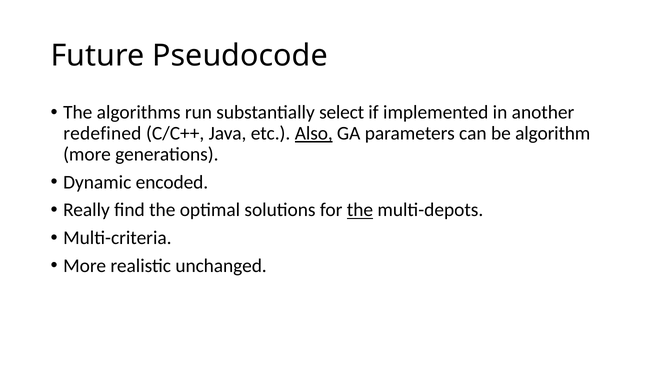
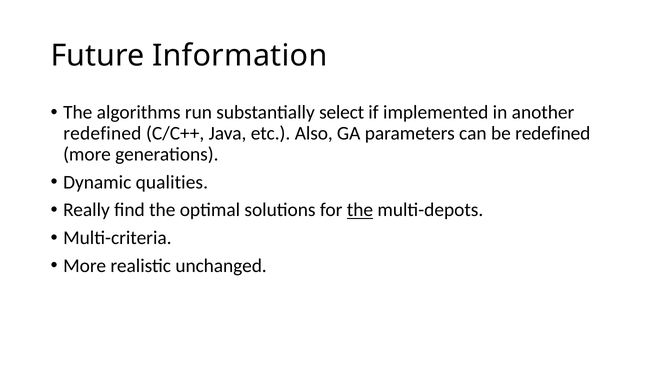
Pseudocode: Pseudocode -> Information (240, 56)
Also underline: present -> none (314, 133)
be algorithm: algorithm -> redefined (553, 133)
encoded: encoded -> qualities (172, 182)
